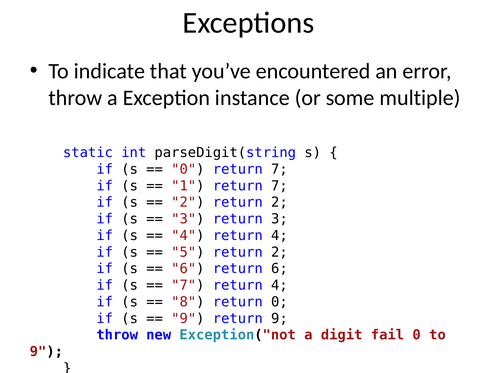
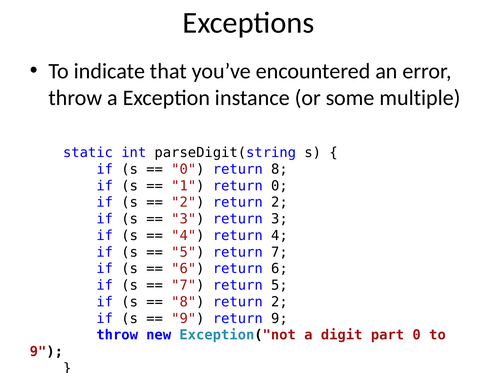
0 return 7: 7 -> 8 (279, 169)
1 return 7: 7 -> 0 (279, 186)
5 return 2: 2 -> 7 (279, 252)
7 return 4: 4 -> 5 (279, 285)
8 return 0: 0 -> 2 (279, 302)
fail: fail -> part (388, 335)
